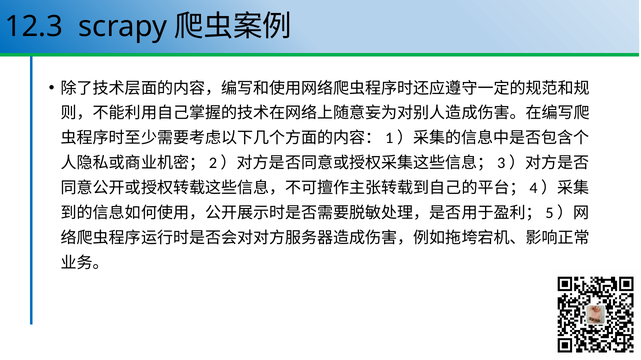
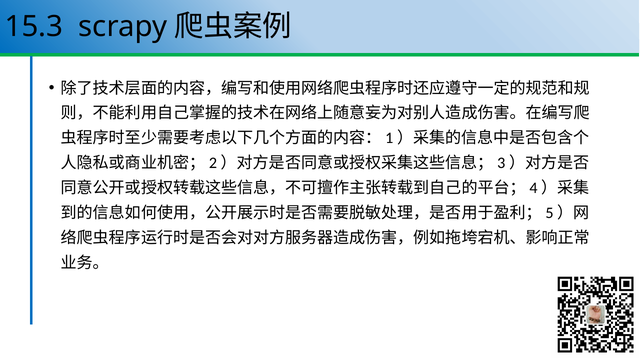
12.3: 12.3 -> 15.3 (34, 26)
